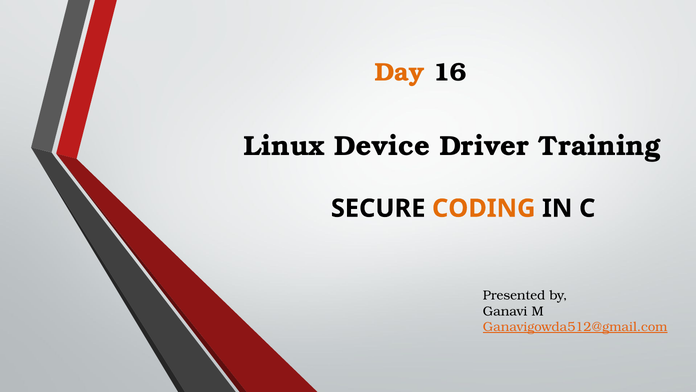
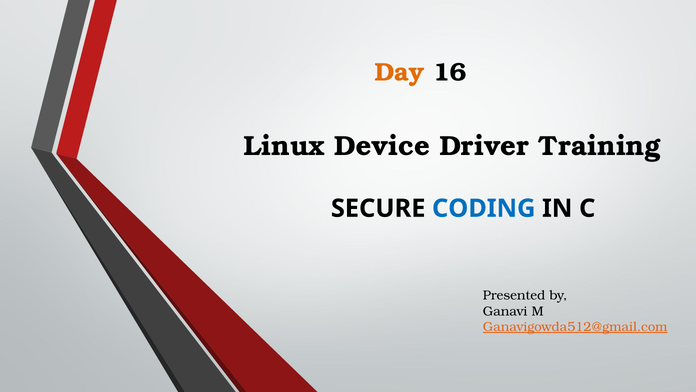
CODING colour: orange -> blue (484, 208)
